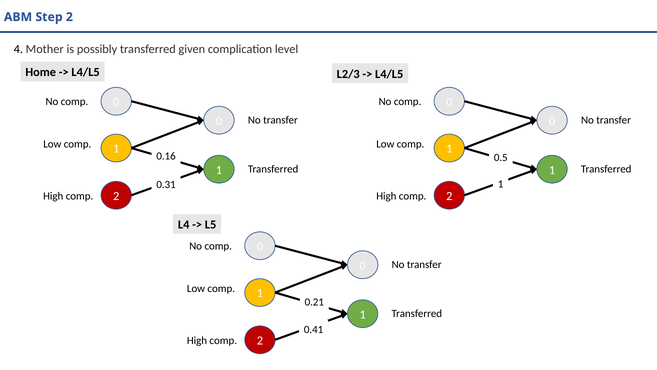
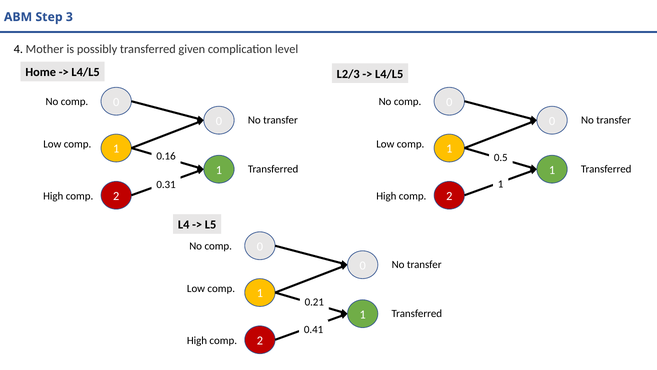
Step 2: 2 -> 3 (69, 17)
